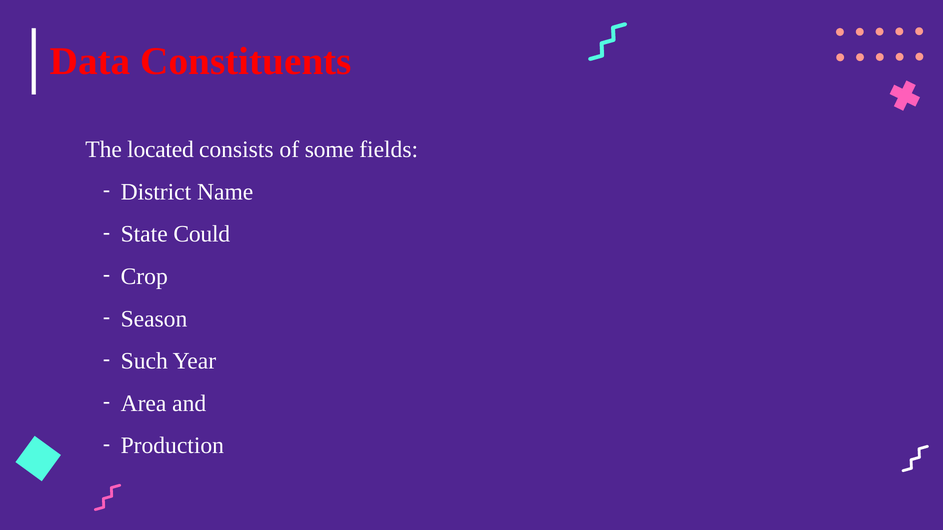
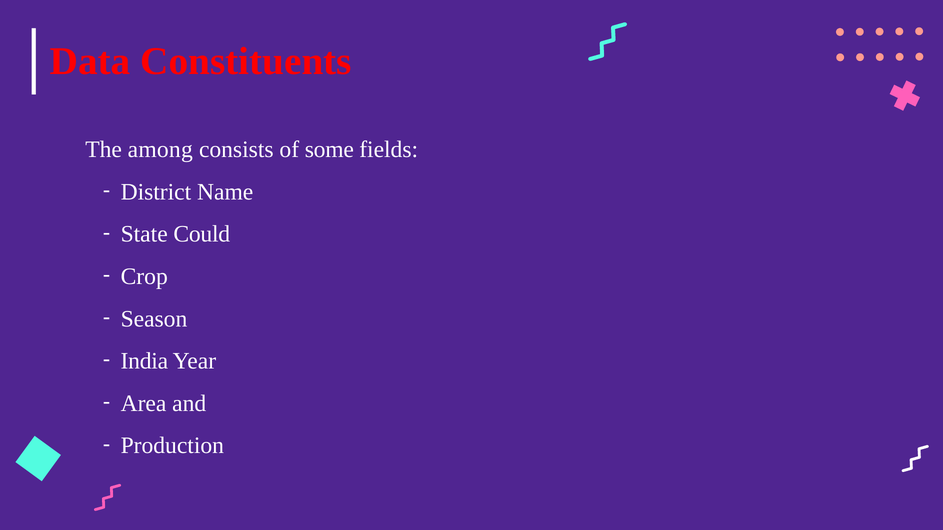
located: located -> among (160, 150)
Such: Such -> India (144, 361)
